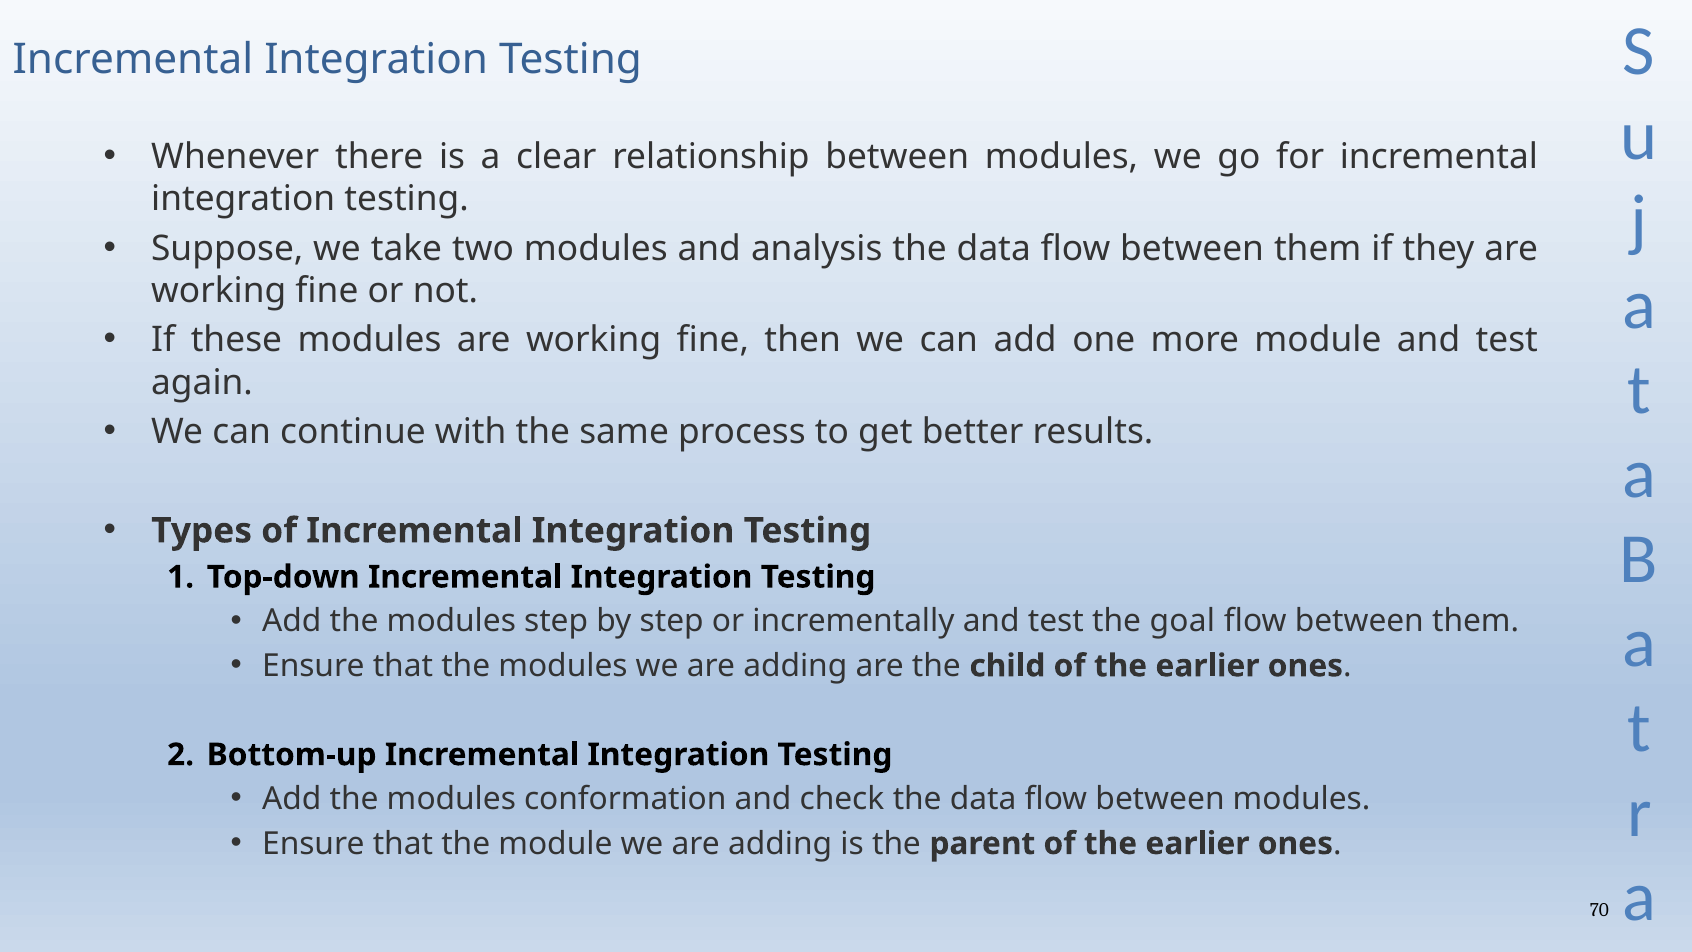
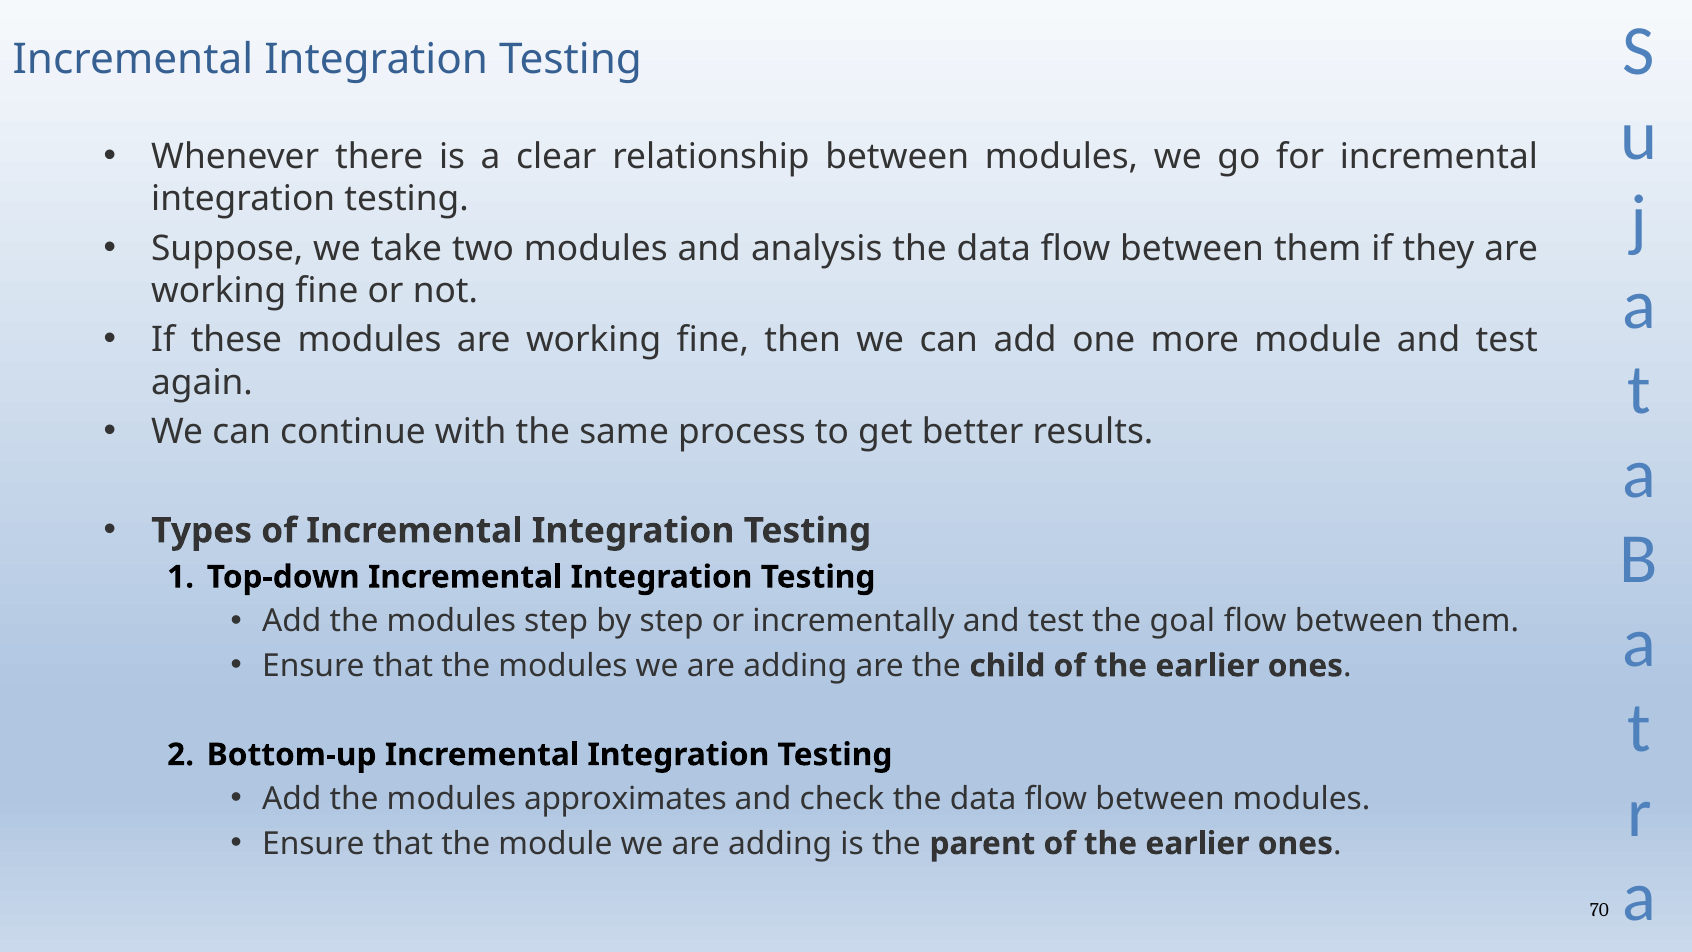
conformation: conformation -> approximates (625, 799)
